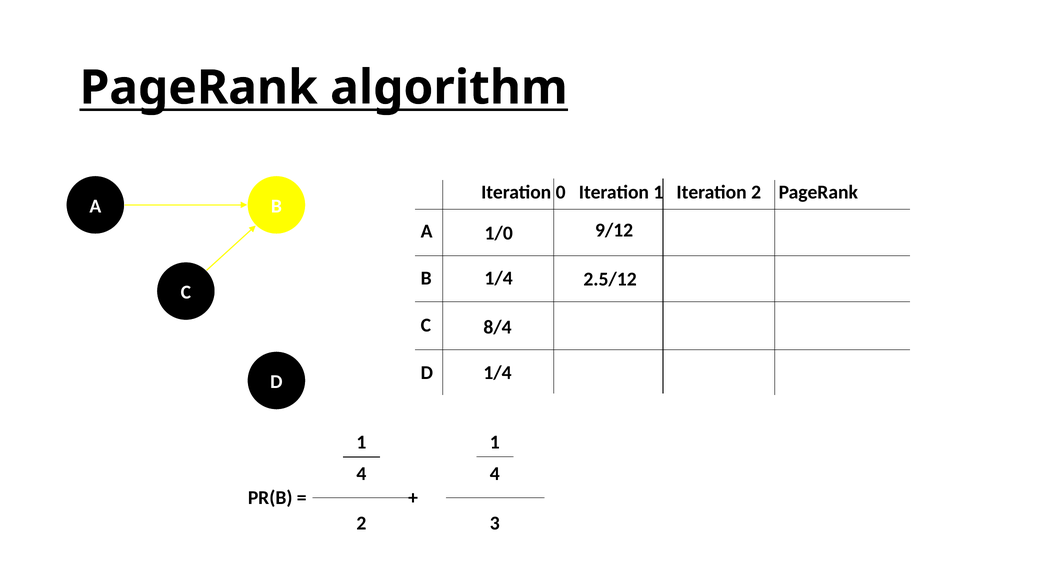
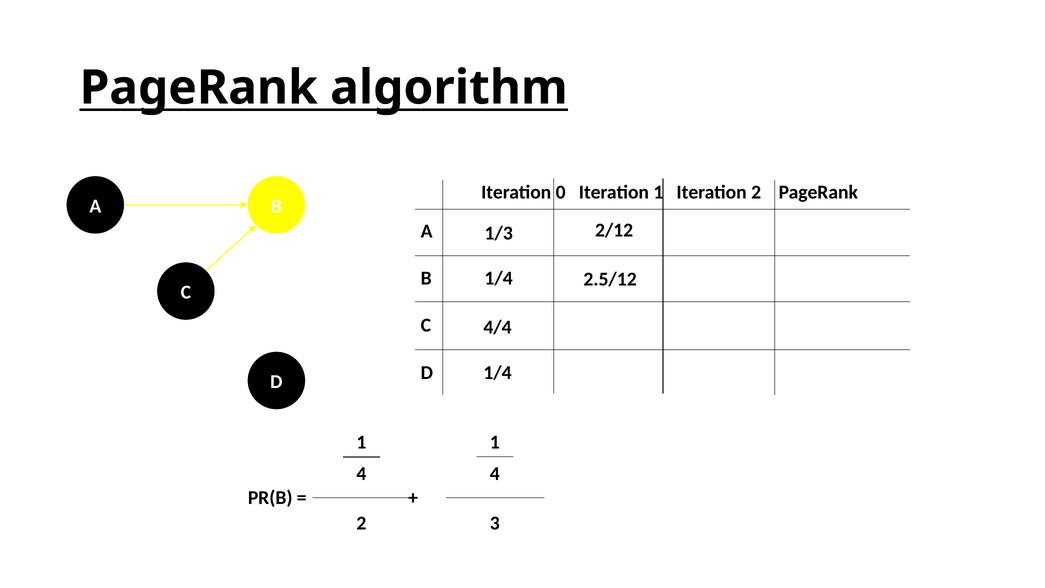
9/12: 9/12 -> 2/12 (614, 230)
1/0: 1/0 -> 1/3 (499, 233)
8/4: 8/4 -> 4/4 (498, 327)
